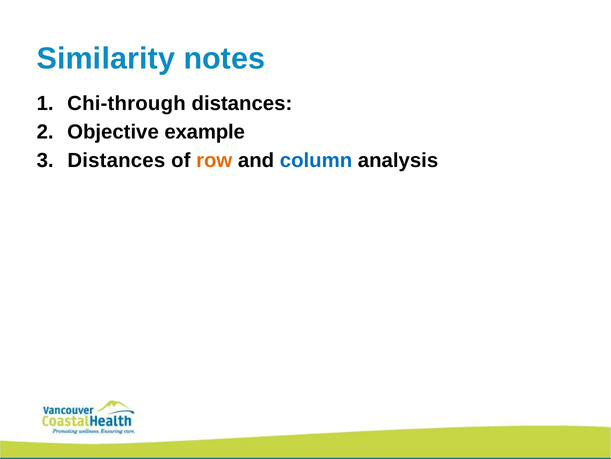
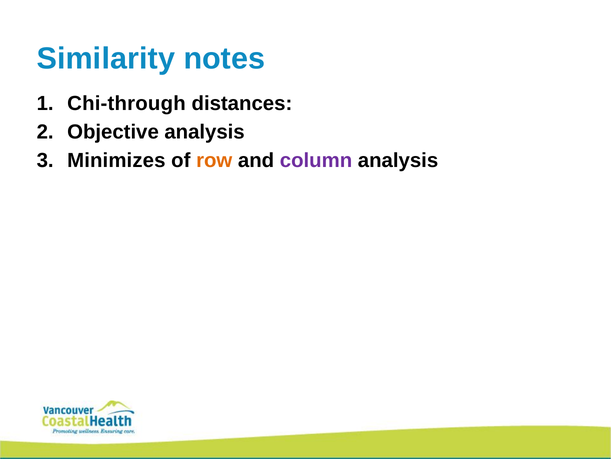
Objective example: example -> analysis (205, 132)
Distances: Distances -> Minimizes (116, 160)
column colour: blue -> purple (316, 160)
